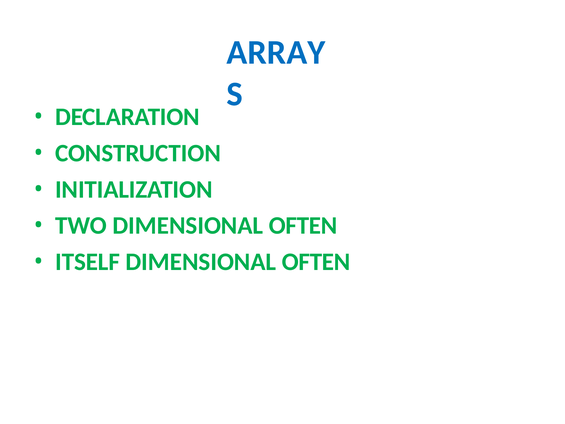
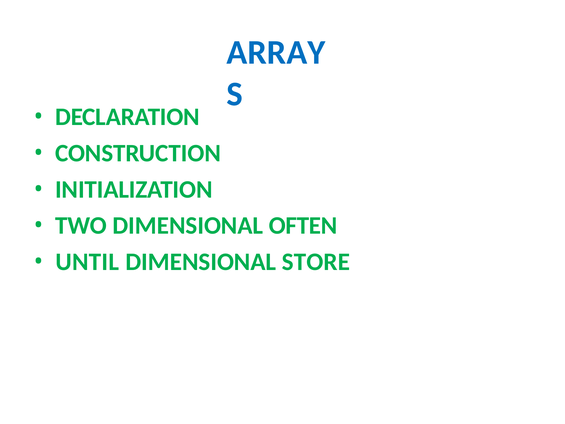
ITSELF: ITSELF -> UNTIL (87, 262)
OFTEN: OFTEN -> STORE (316, 262)
